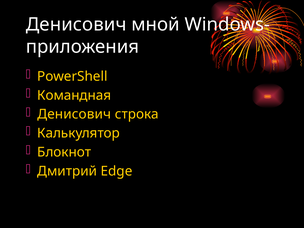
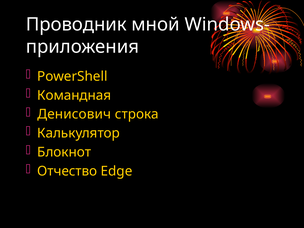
Денисович: Денисович -> Проводник (76, 24)
Дмитрий: Дмитрий -> Отчество (67, 171)
